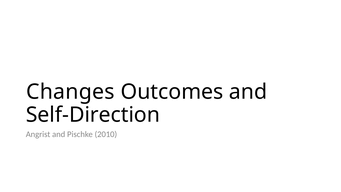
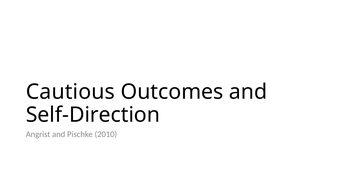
Changes: Changes -> Cautious (70, 92)
